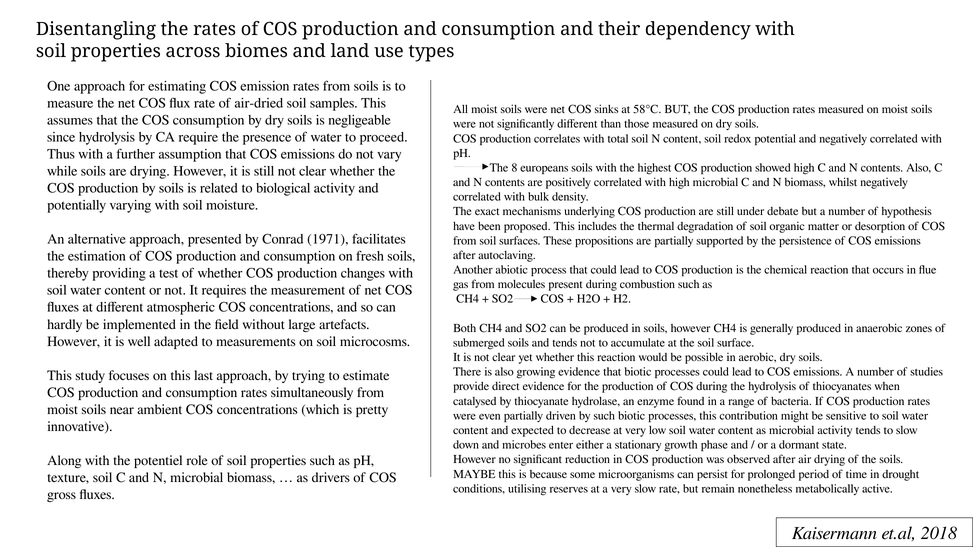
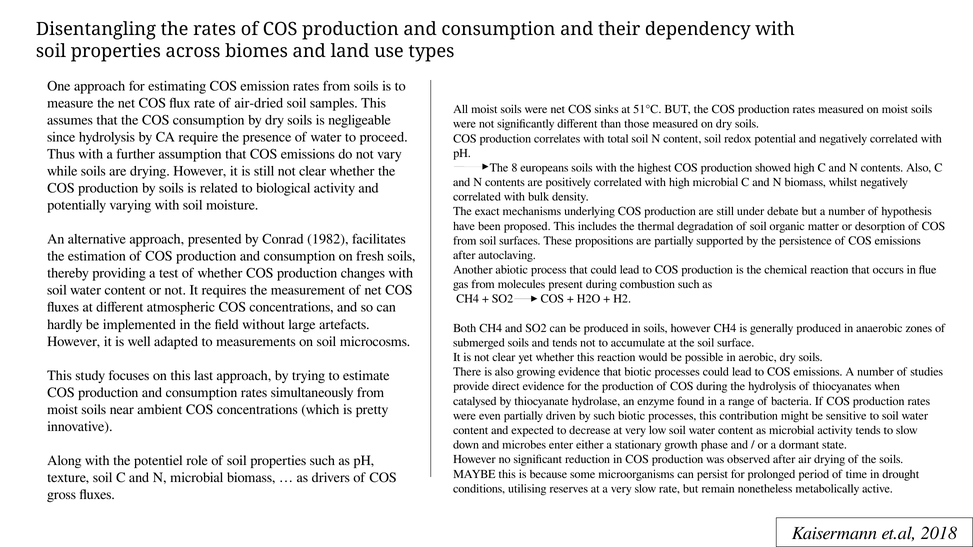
58°C: 58°C -> 51°C (647, 109)
1971: 1971 -> 1982 (328, 239)
